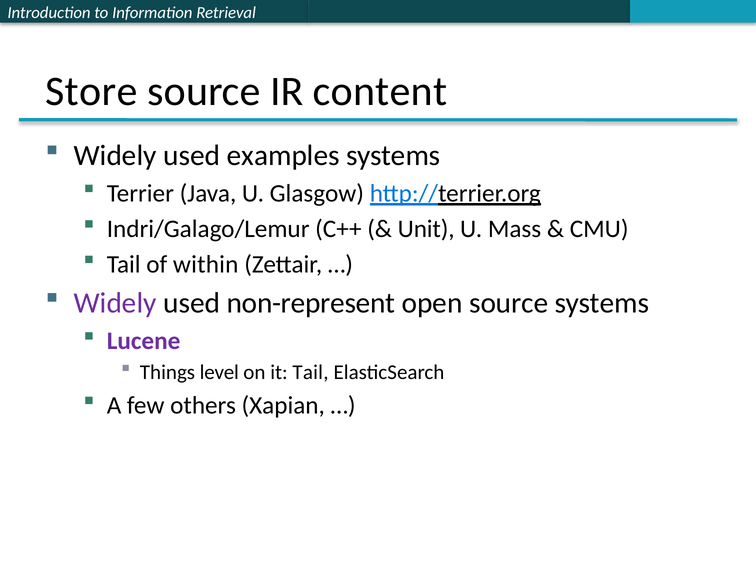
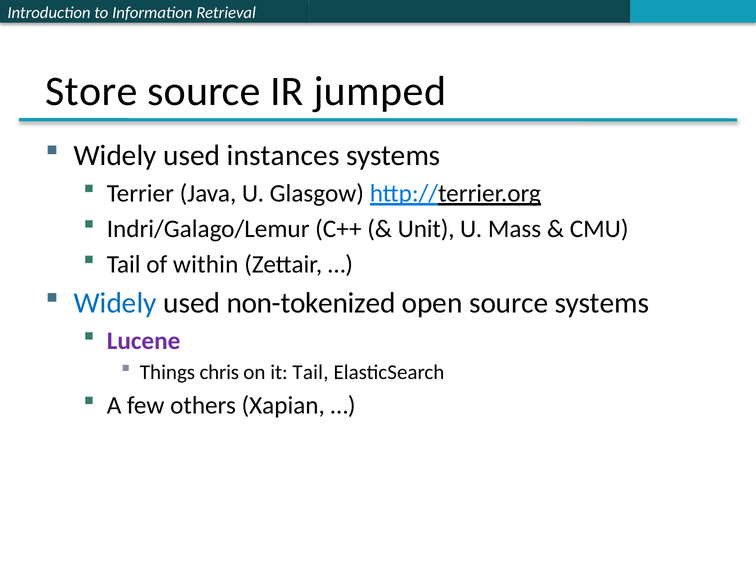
content: content -> jumped (380, 91)
examples: examples -> instances (283, 156)
Widely colour: purple -> blue (115, 303)
non-represent: non-represent -> non-tokenized (311, 303)
level: level -> chris (219, 372)
